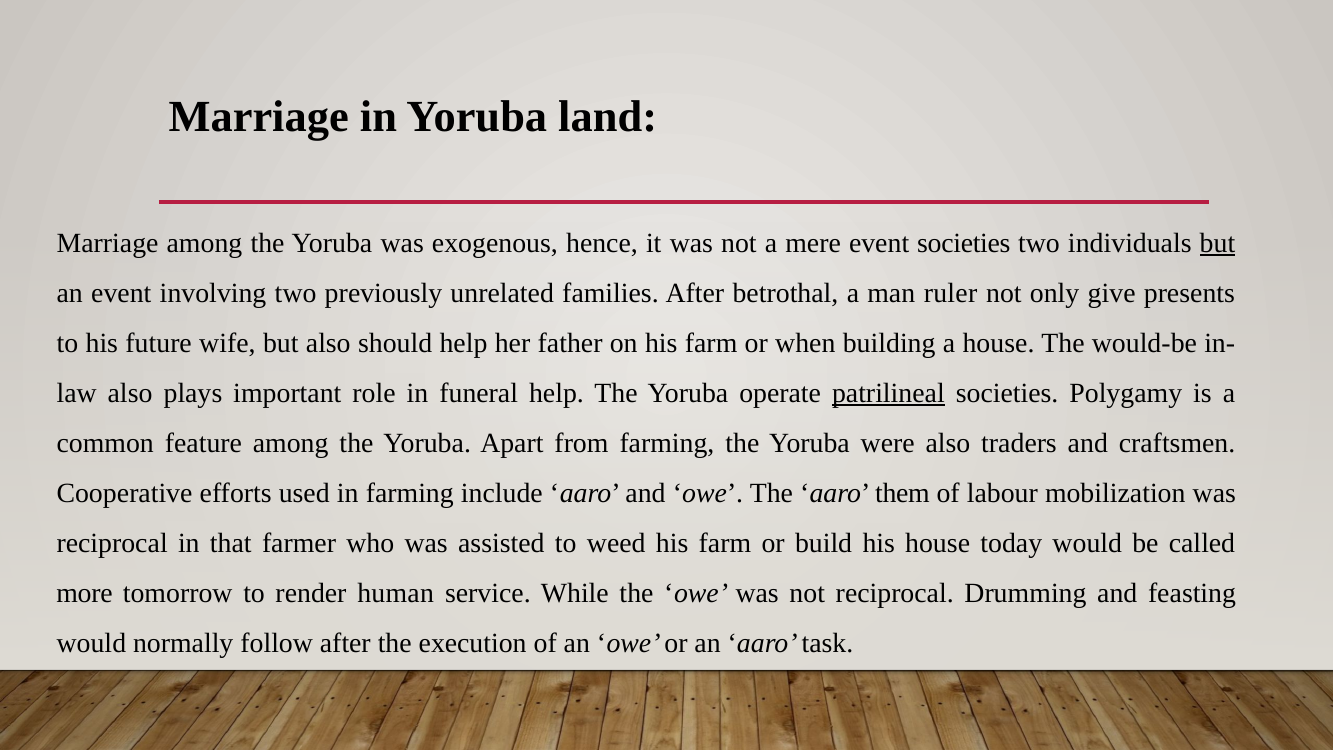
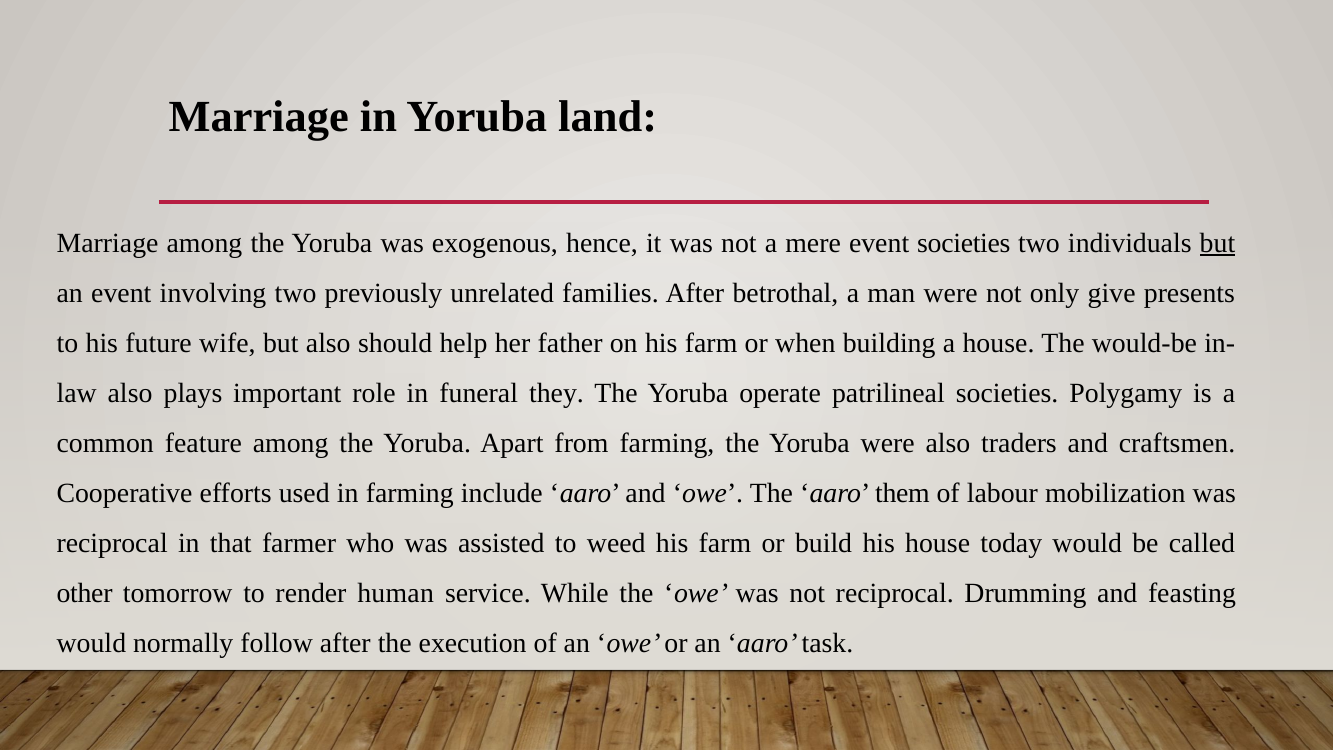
man ruler: ruler -> were (951, 293)
funeral help: help -> they (556, 393)
patrilineal underline: present -> none (888, 393)
more: more -> other (85, 593)
